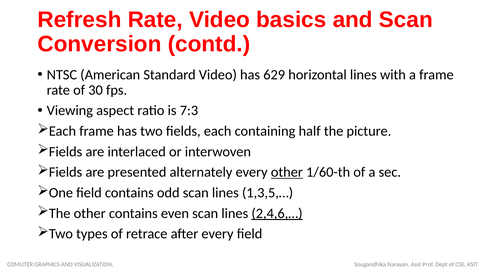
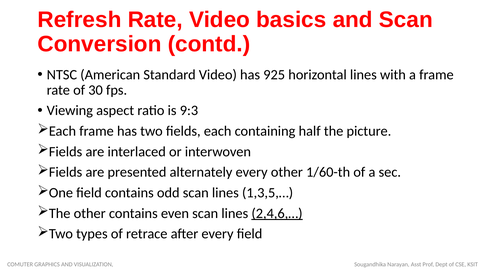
629: 629 -> 925 (274, 75)
7:3: 7:3 -> 9:3 (189, 111)
other underline: present -> none (287, 173)
